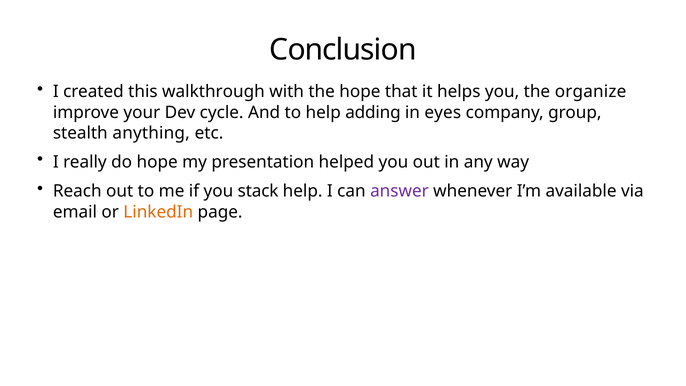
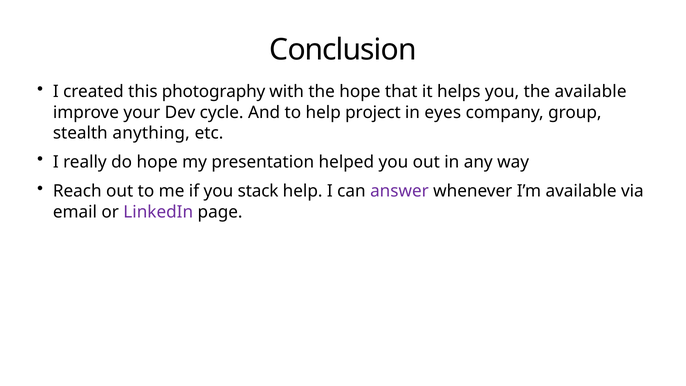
walkthrough: walkthrough -> photography (214, 92)
the organize: organize -> available (591, 92)
adding: adding -> project (373, 112)
LinkedIn colour: orange -> purple (158, 212)
